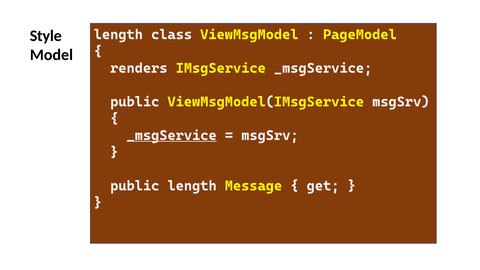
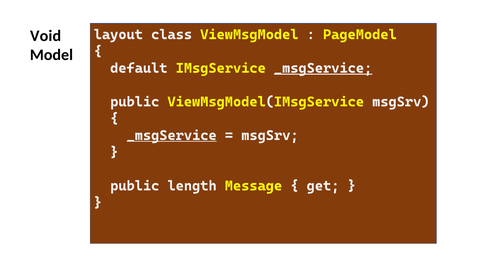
Style: Style -> Void (46, 36)
length: length -> layout (118, 34)
renders: renders -> default (139, 68)
_msgService underline: none -> present (323, 68)
